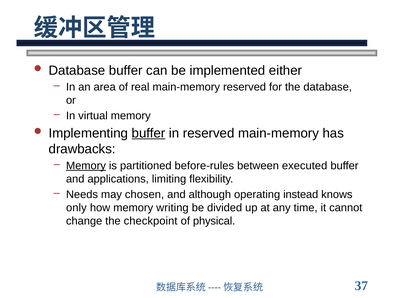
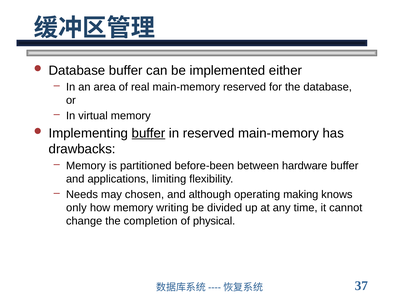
Memory underline: present -> none (86, 166)
before-rules: before-rules -> before-been (204, 166)
executed: executed -> hardware (305, 166)
instead: instead -> making (301, 194)
checkpoint: checkpoint -> completion (151, 221)
